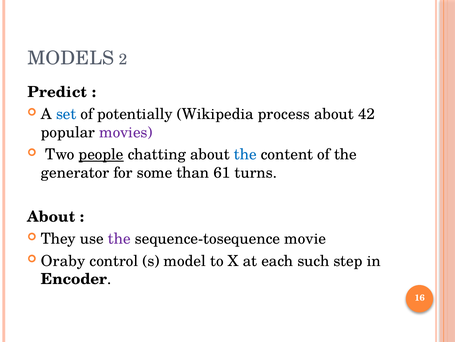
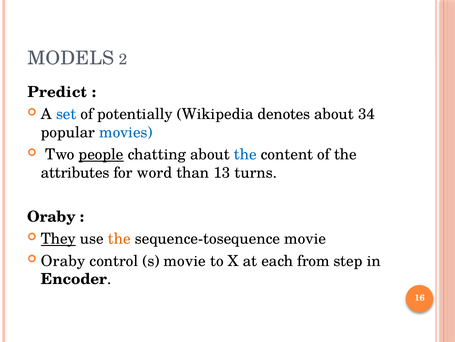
process: process -> denotes (284, 114)
42: 42 -> 34 (366, 114)
movies colour: purple -> blue (126, 132)
generator: generator -> attributes (75, 172)
some: some -> word (154, 172)
61: 61 -> 13 (222, 172)
About: About -> Oraby (51, 216)
They underline: none -> present (58, 238)
the colour: purple -> orange (119, 238)
s model: model -> movie (185, 260)
such: such -> from (313, 260)
